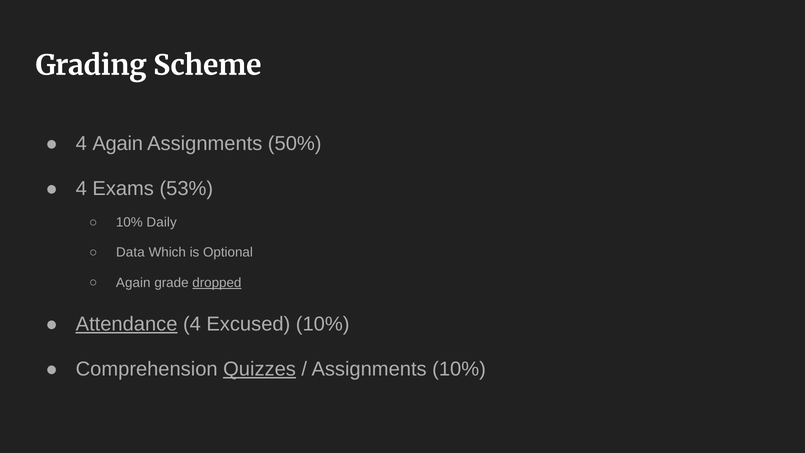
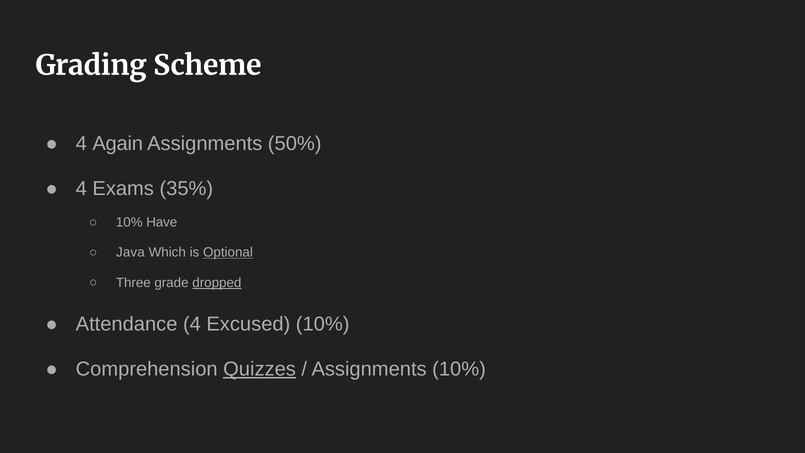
53%: 53% -> 35% (186, 189)
Daily: Daily -> Have (162, 222)
Data: Data -> Java (130, 252)
Optional underline: none -> present (228, 252)
Again: Again -> Three (133, 283)
Attendance underline: present -> none (127, 324)
